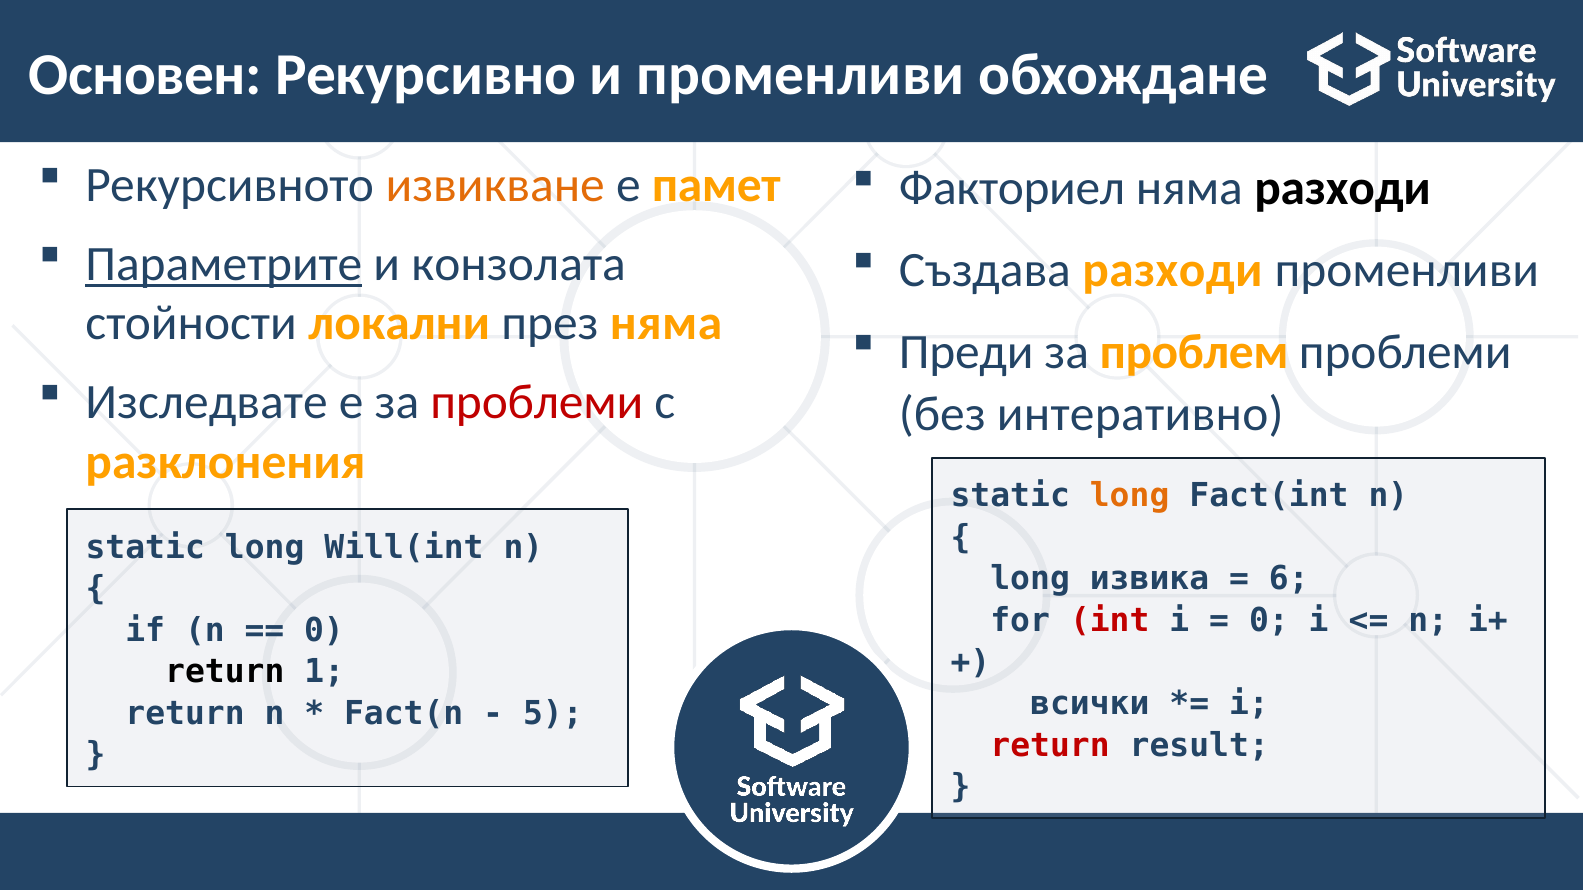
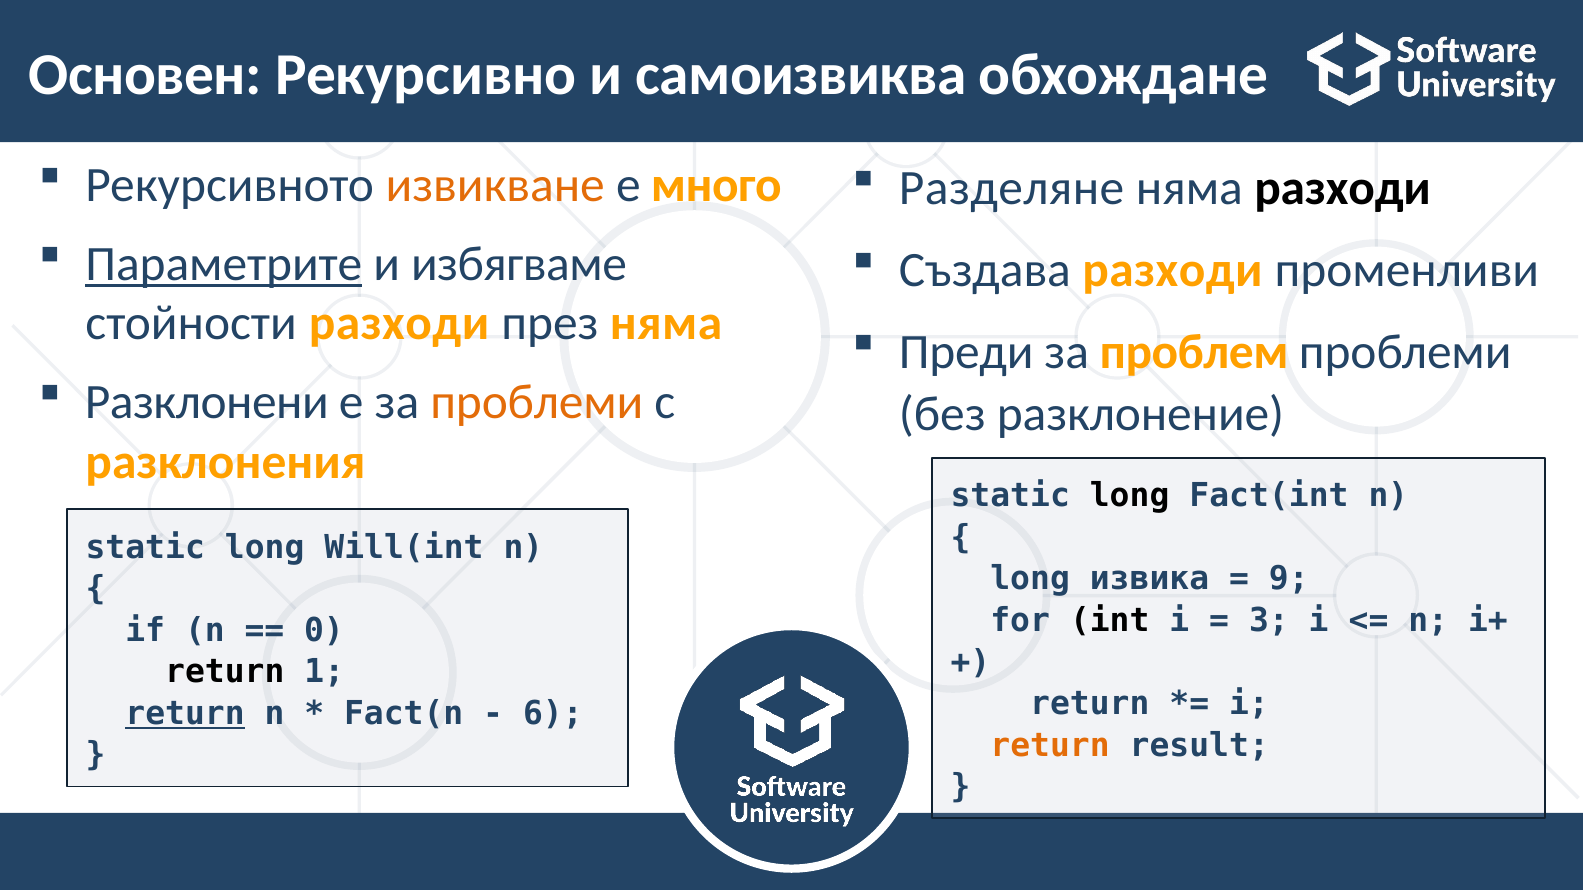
и променливи: променливи -> самоизвиква (801, 75)
памет: памет -> много (716, 185)
Факториел: Факториел -> Разделяне (1012, 188)
конзолата: конзолата -> избягваме (519, 264)
стойности локални: локални -> разходи (399, 324)
Изследвате: Изследвате -> Разклонени (207, 403)
проблеми colour: red -> orange (537, 403)
интеративно: интеративно -> разклонение (1140, 415)
long colour: orange -> black (1130, 496)
6: 6 -> 9 (1289, 579)
int colour: red -> black (1110, 621)
0: 0 -> 3 (1269, 621)
всички: всички -> return (1090, 704)
return underline: none -> present (185, 714)
5: 5 -> 6 (553, 714)
return colour: red -> orange (1050, 746)
